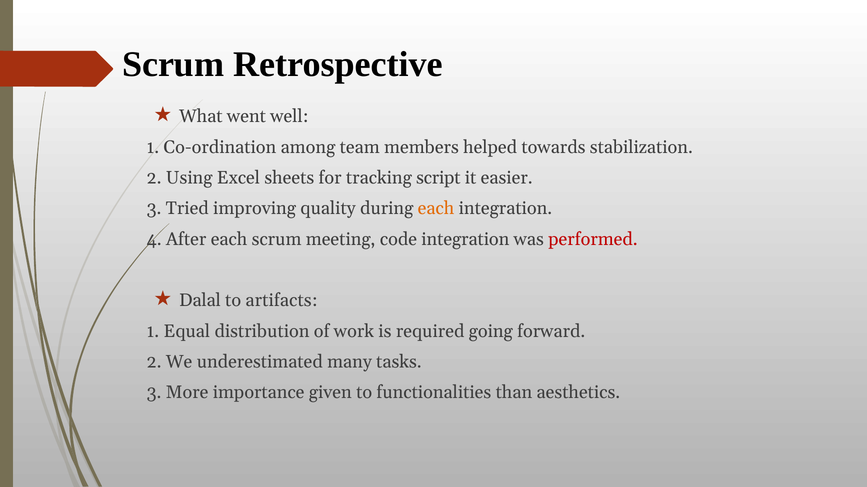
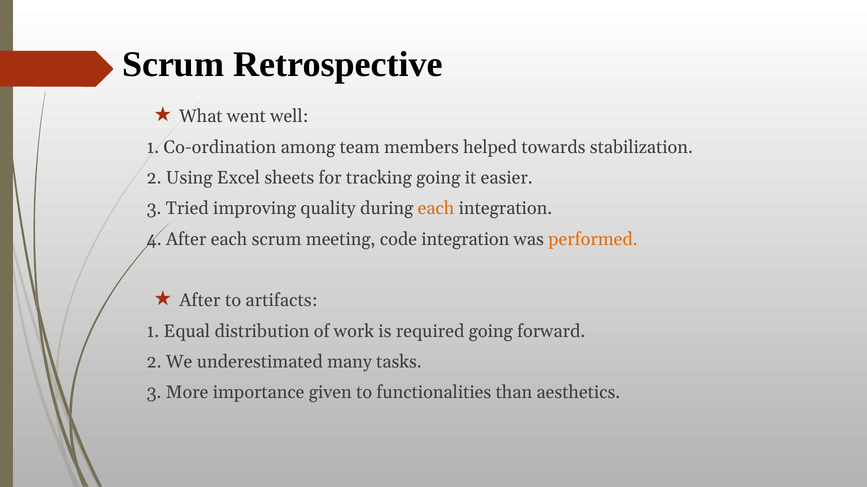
tracking script: script -> going (438, 178)
performed colour: red -> orange (593, 239)
Dalal: Dalal -> After (200, 301)
